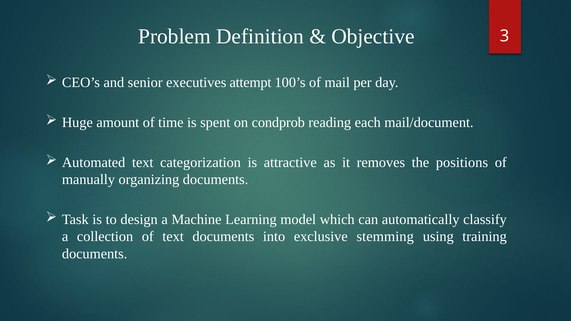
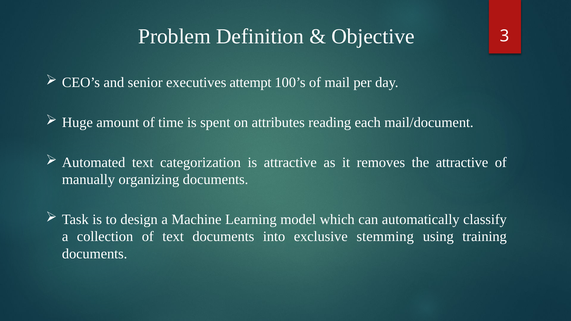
condprob: condprob -> attributes (278, 122)
the positions: positions -> attractive (462, 162)
